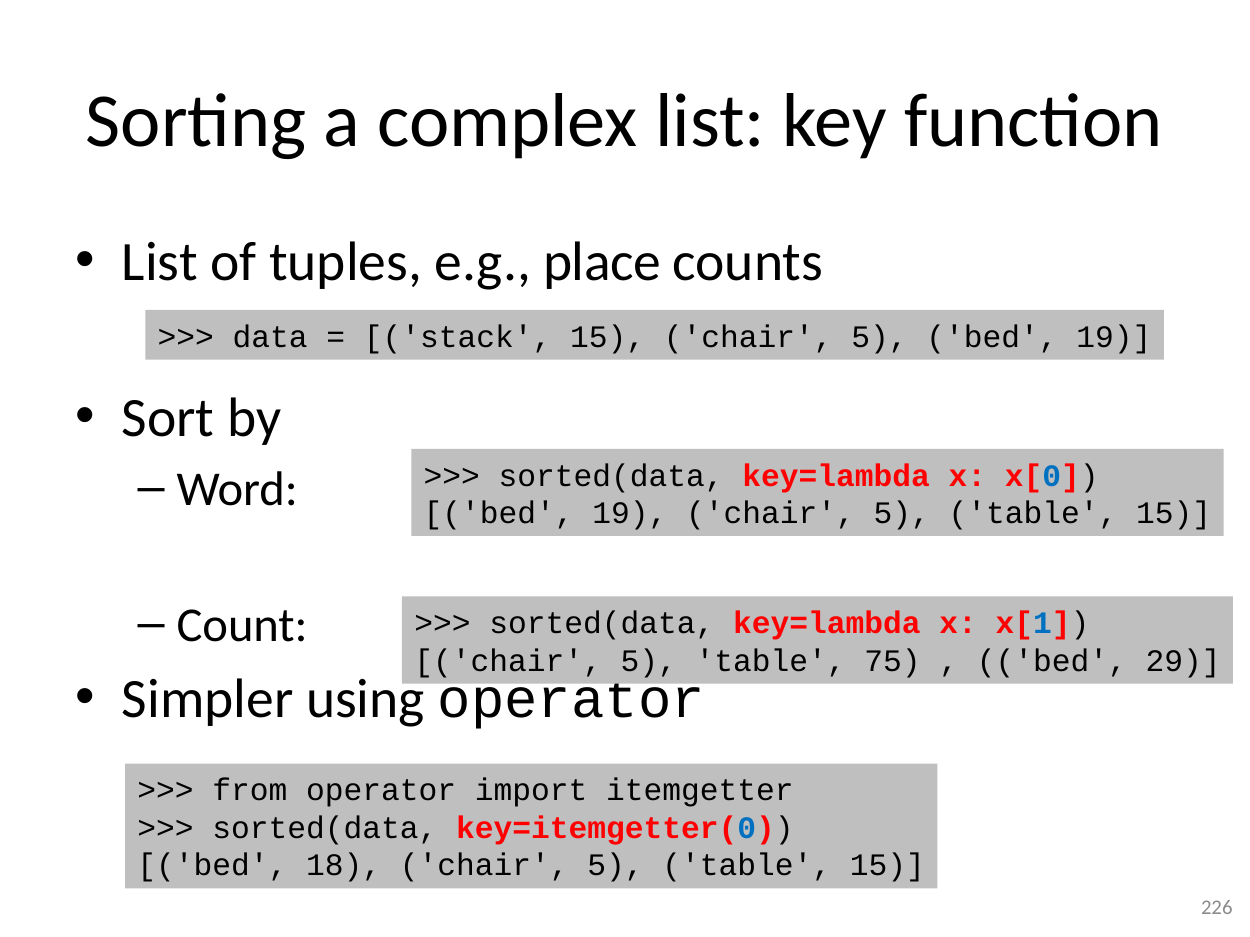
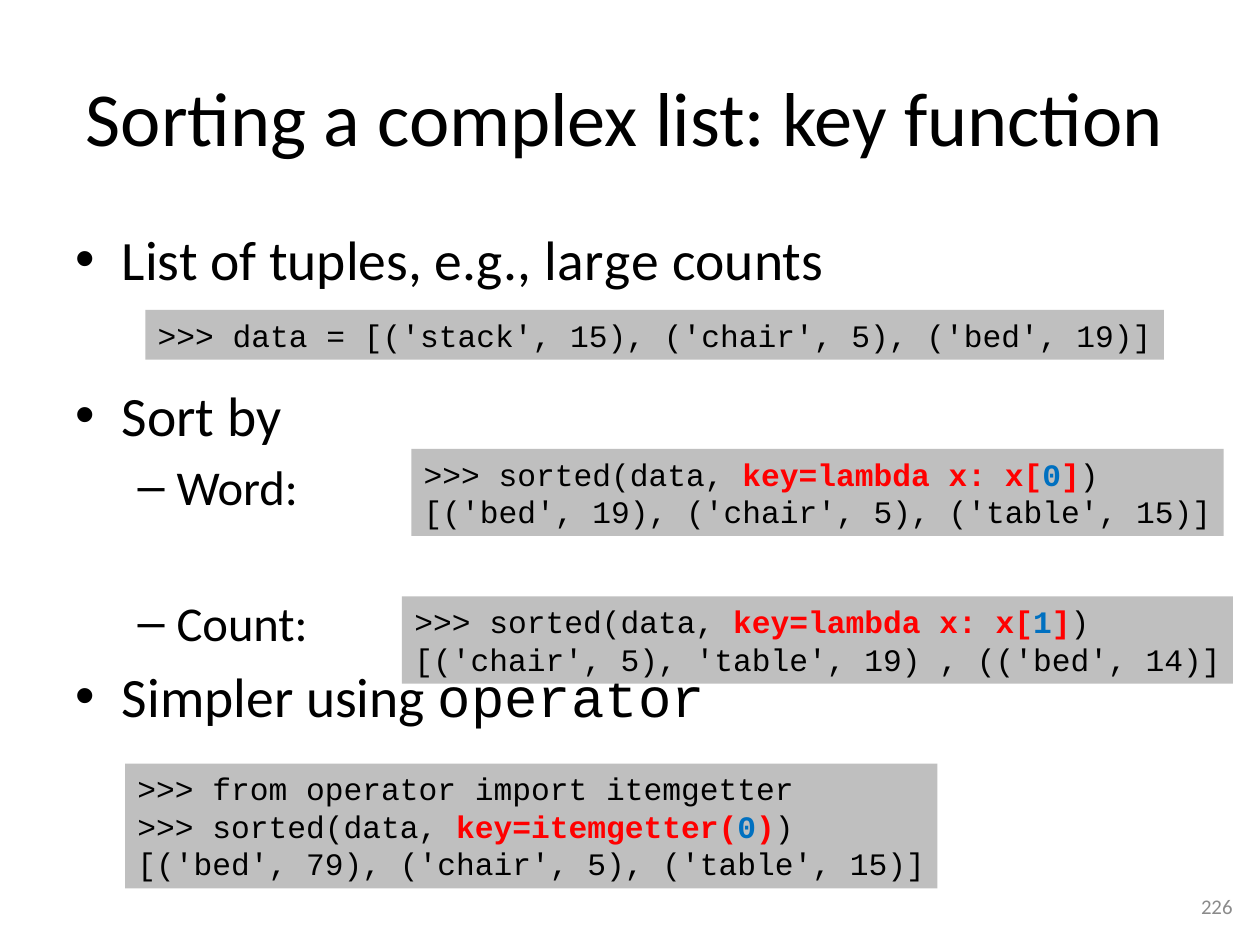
place: place -> large (601, 262)
table 75: 75 -> 19 (892, 661)
29: 29 -> 14 (1183, 661)
18: 18 -> 79 (344, 866)
